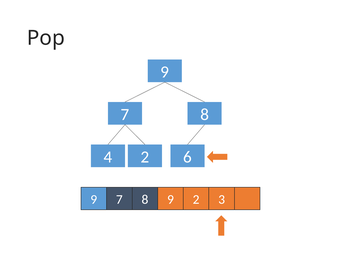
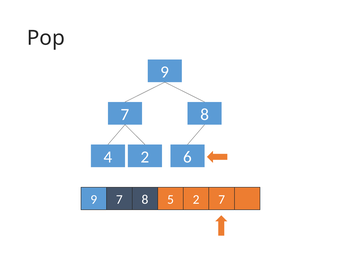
8 9: 9 -> 5 (170, 200)
2 3: 3 -> 7 (222, 200)
